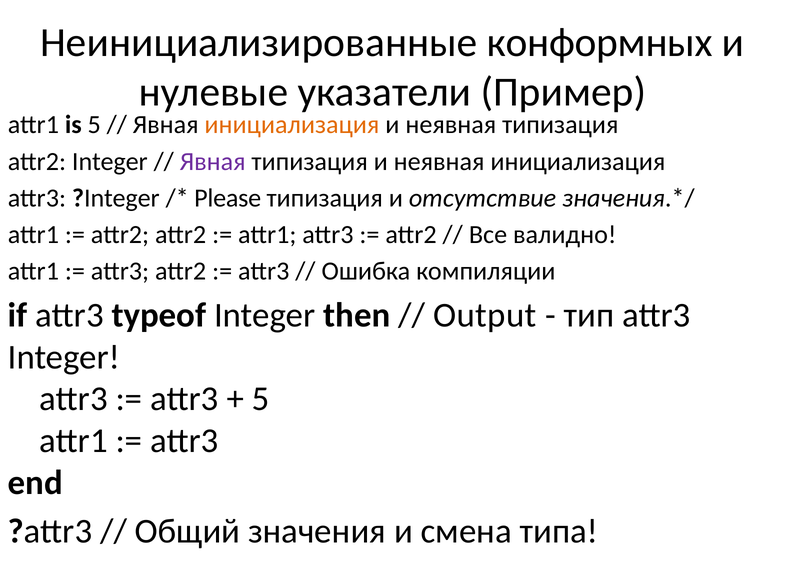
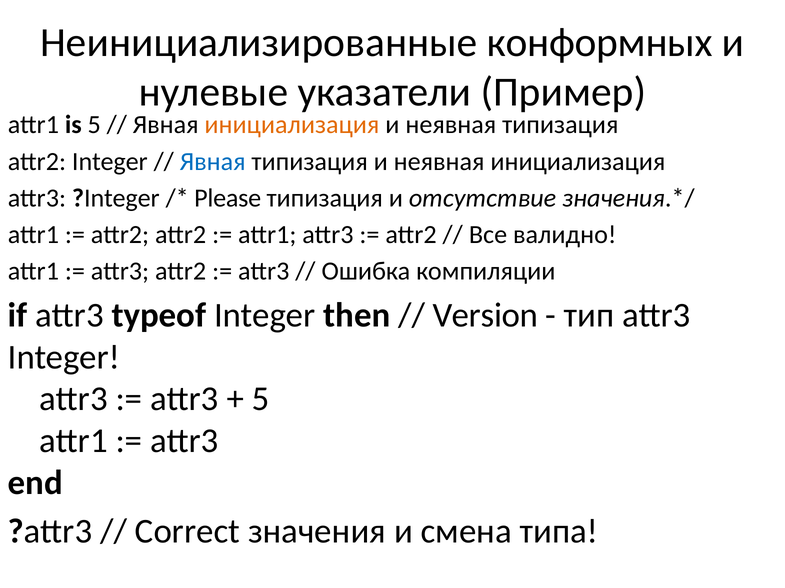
Явная colour: purple -> blue (213, 162)
Output: Output -> Version (485, 316)
Общий: Общий -> Correct (187, 532)
